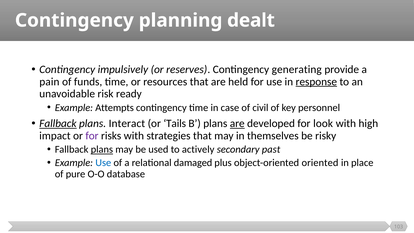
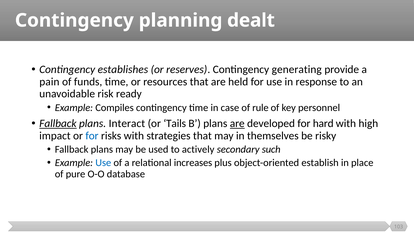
impulsively: impulsively -> establishes (123, 70)
response underline: present -> none (316, 82)
Attempts: Attempts -> Compiles (115, 108)
civil: civil -> rule (260, 108)
look: look -> hard (323, 123)
for colour: purple -> blue (92, 136)
plans underline: present -> none (102, 149)
past: past -> such (271, 149)
damaged: damaged -> increases (193, 163)
oriented: oriented -> establish (320, 163)
